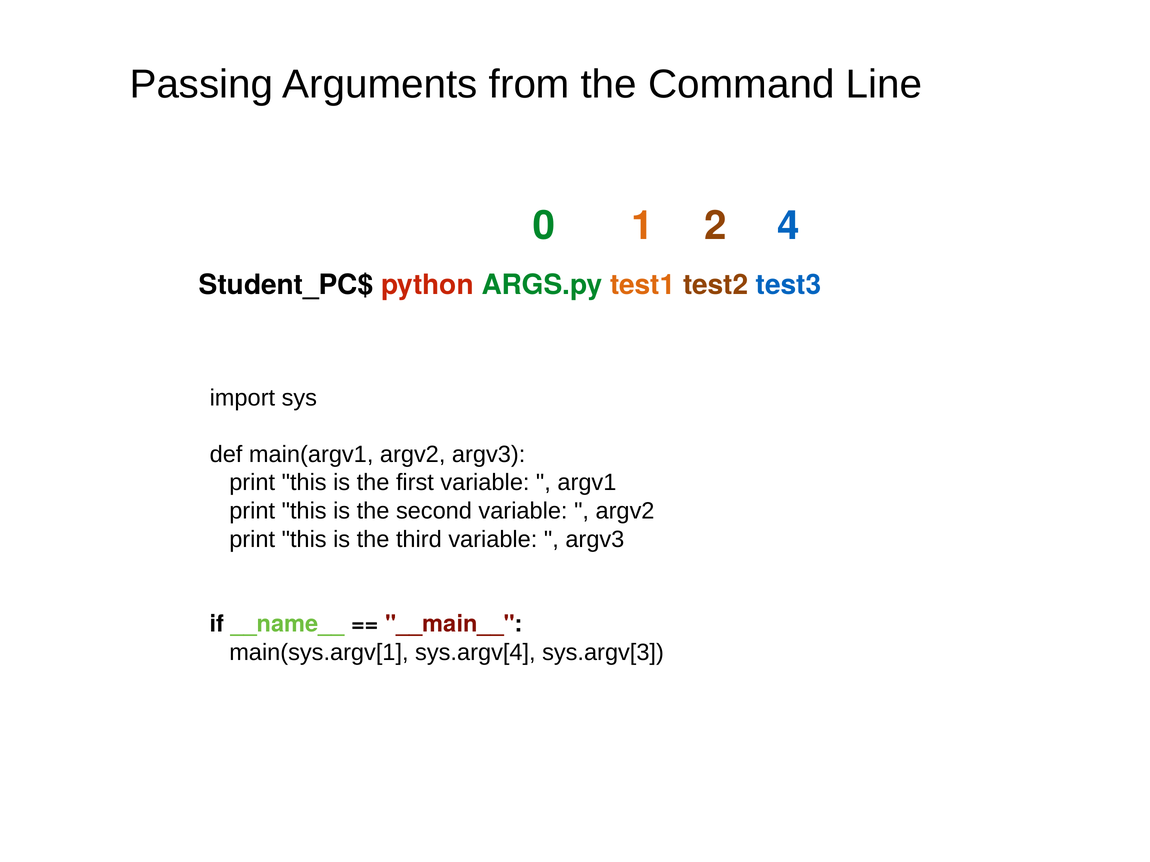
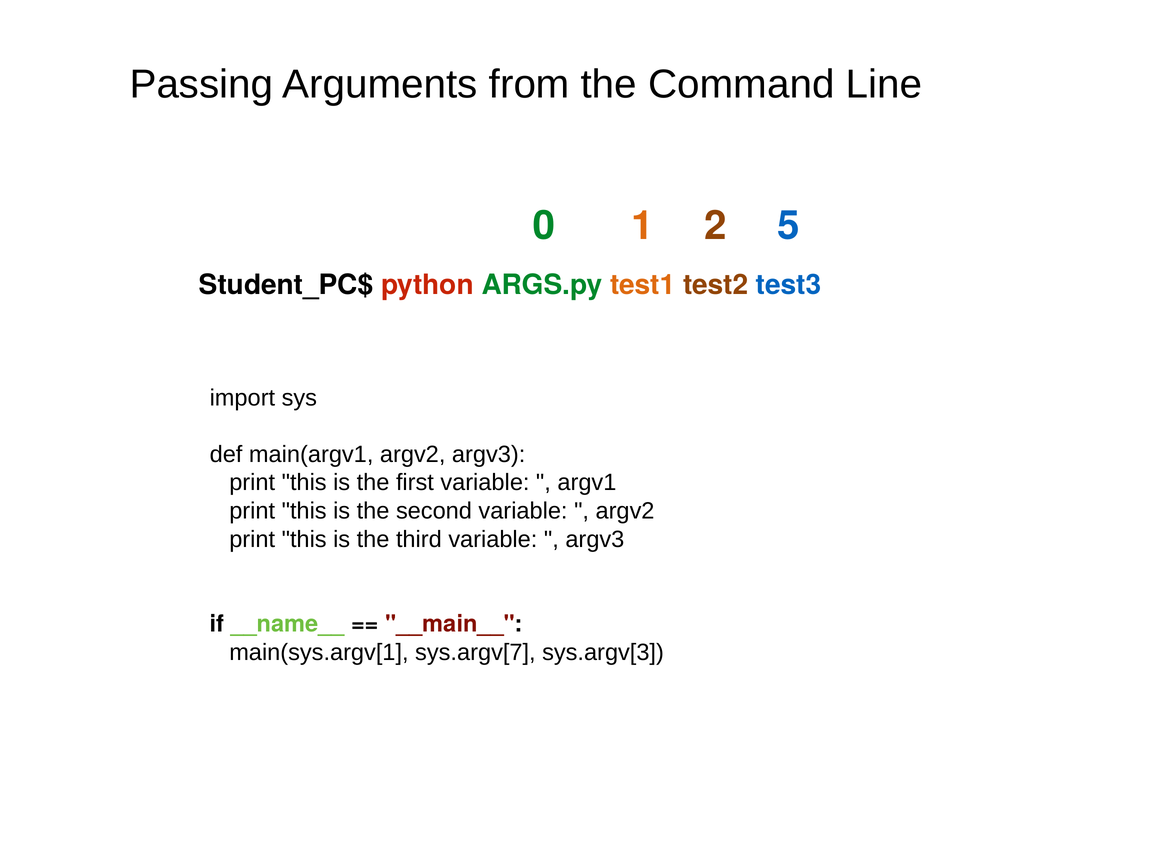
4: 4 -> 5 (788, 226)
sys.argv[4: sys.argv[4 -> sys.argv[7 (475, 653)
